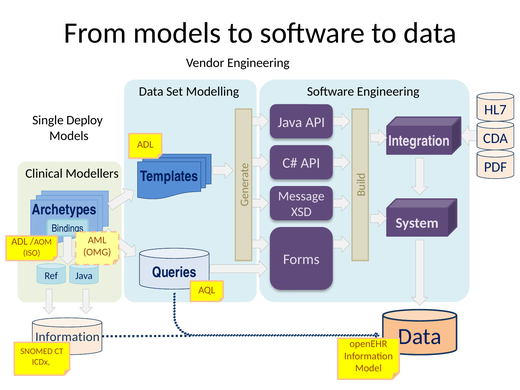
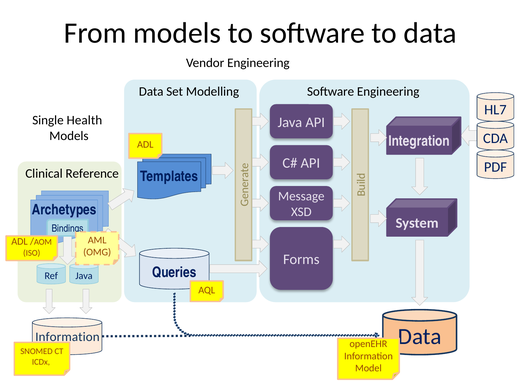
Deploy: Deploy -> Health (84, 120)
Modellers: Modellers -> Reference (92, 173)
